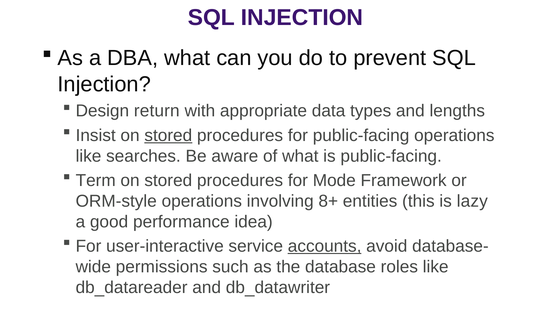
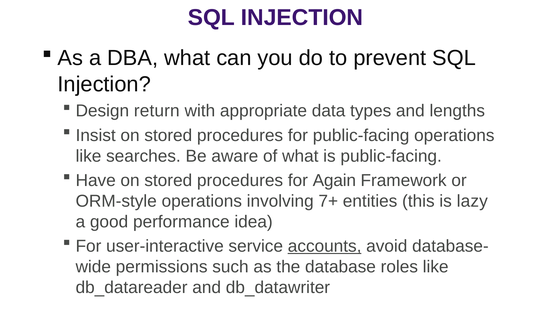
stored underline: present -> none (168, 135)
Term: Term -> Have (96, 180)
Mode: Mode -> Again (334, 180)
8+: 8+ -> 7+ (328, 201)
